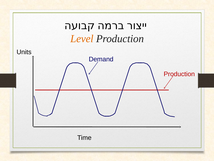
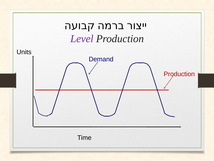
Level colour: orange -> purple (82, 39)
